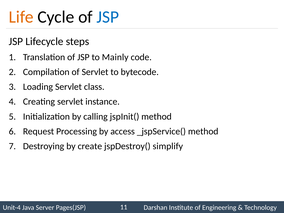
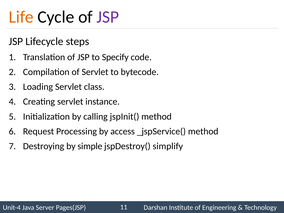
JSP colour: blue -> purple (108, 17)
Mainly: Mainly -> Specify (115, 57)
create: create -> simple (90, 146)
